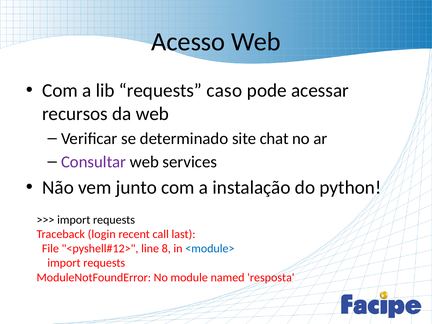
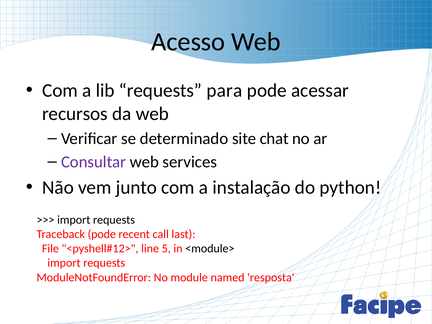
caso: caso -> para (224, 91)
Traceback login: login -> pode (102, 234)
8: 8 -> 5 (166, 249)
<module> colour: blue -> black (210, 249)
